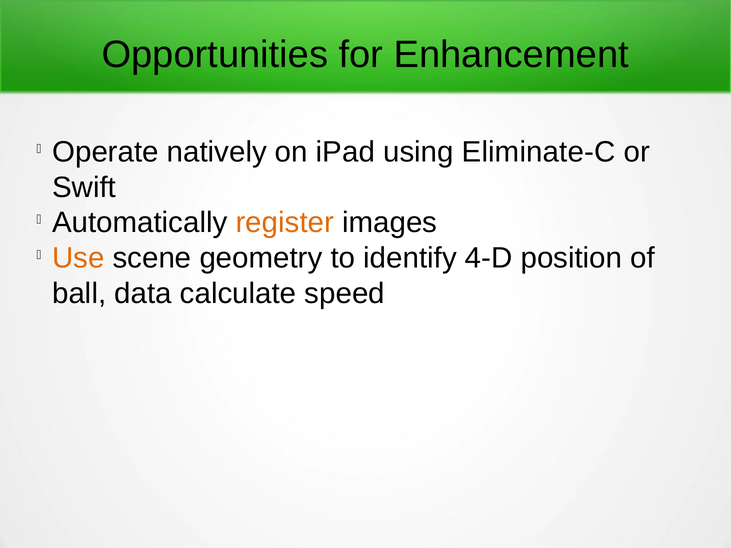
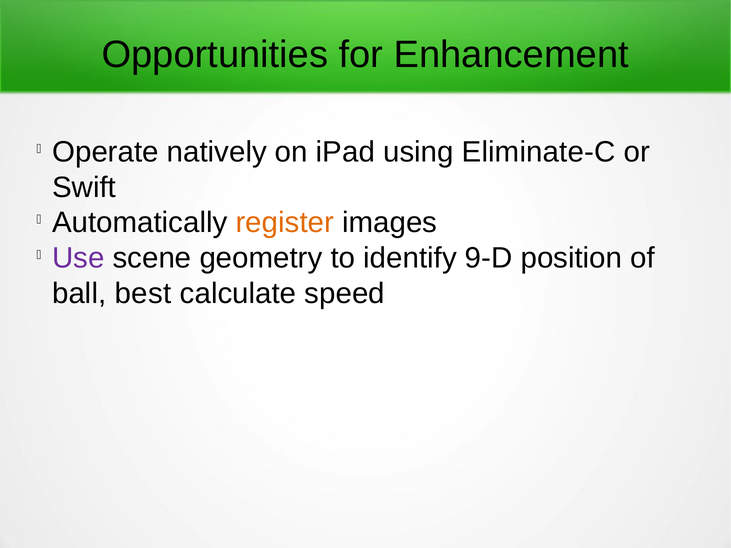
Use colour: orange -> purple (78, 258)
4-D: 4-D -> 9-D (489, 258)
data: data -> best (143, 293)
